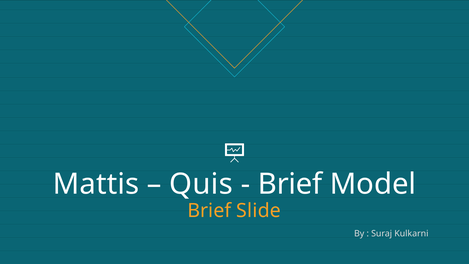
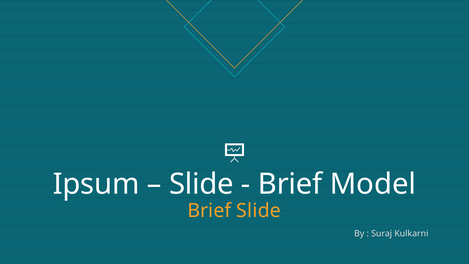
Mattis: Mattis -> Ipsum (96, 184)
Quis: Quis -> Slide (201, 184)
